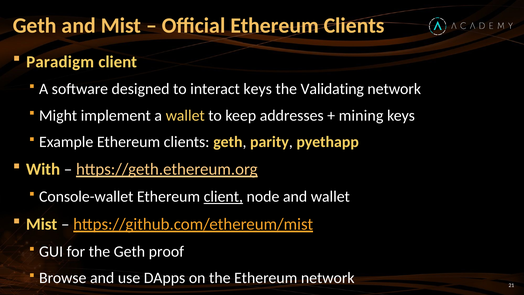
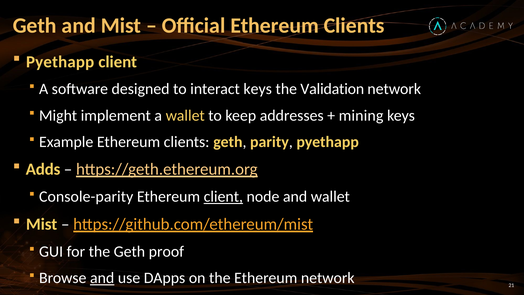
Paradigm: Paradigm -> Pyethapp (60, 62)
Validating: Validating -> Validation (332, 89)
With: With -> Adds (43, 169)
Console-wallet: Console-wallet -> Console-parity (86, 197)
and underline: none -> present (102, 278)
